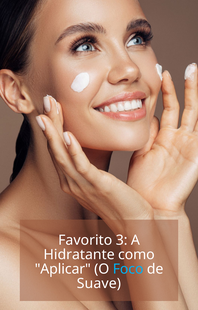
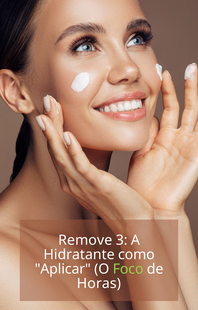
Favorito: Favorito -> Remove (85, 240)
Foco colour: light blue -> light green (128, 268)
Suave: Suave -> Horas (99, 283)
